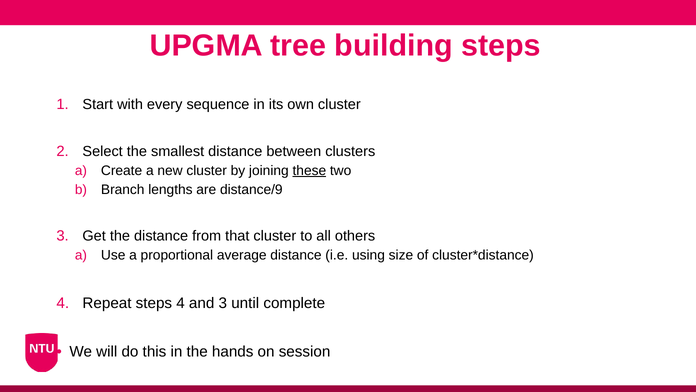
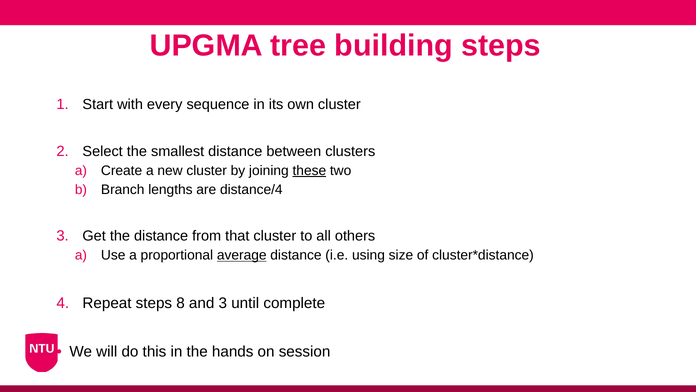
distance/9: distance/9 -> distance/4 (251, 189)
average underline: none -> present (242, 255)
steps 4: 4 -> 8 (181, 303)
